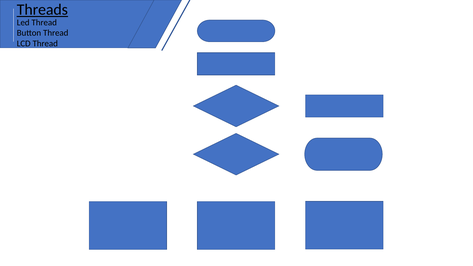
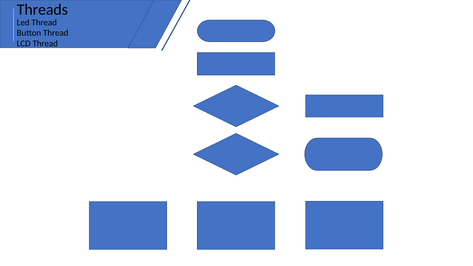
Threads underline: present -> none (42, 10)
